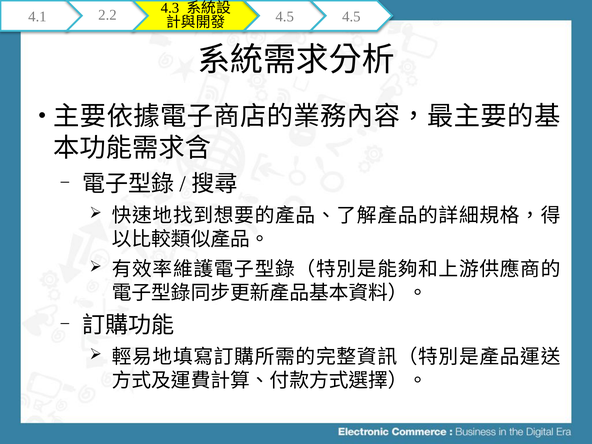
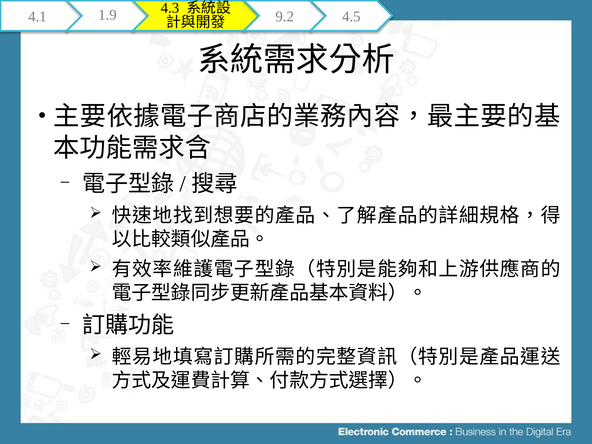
2.2: 2.2 -> 1.9 (107, 15)
4.5: 4.5 -> 9.2 (285, 17)
